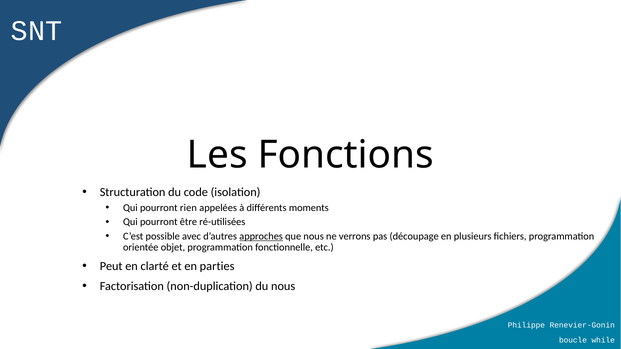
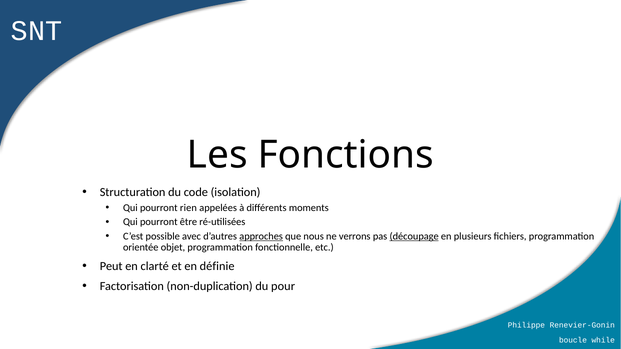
découpage underline: none -> present (414, 237)
parties: parties -> définie (217, 266)
du nous: nous -> pour (283, 286)
